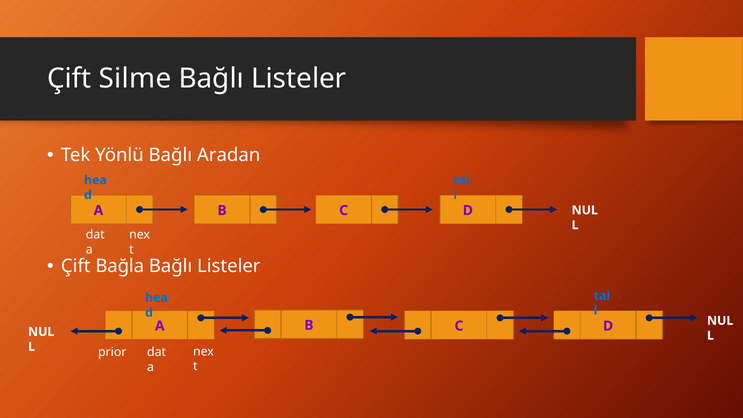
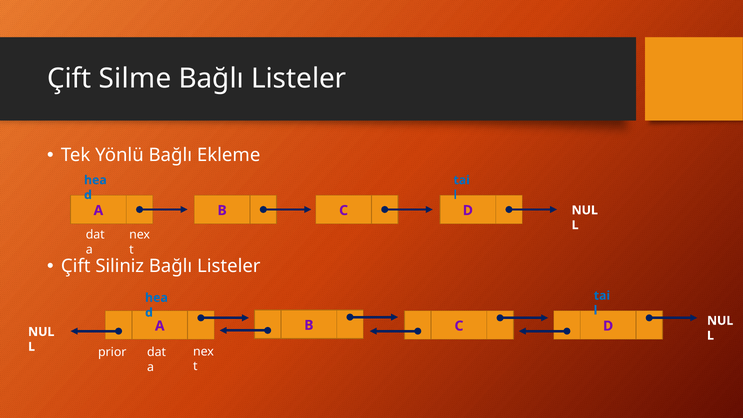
Aradan: Aradan -> Ekleme (229, 155)
Bağla: Bağla -> Siliniz (120, 266)
